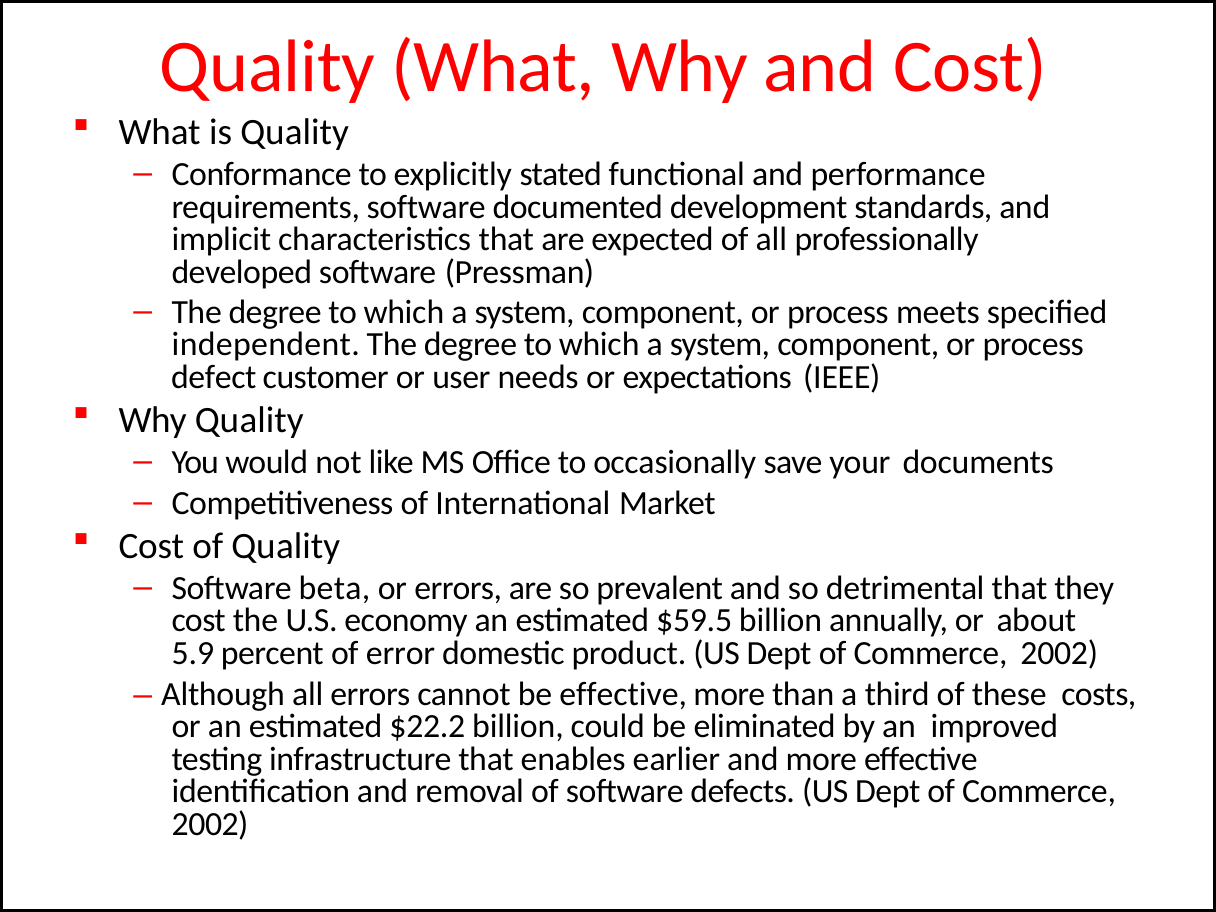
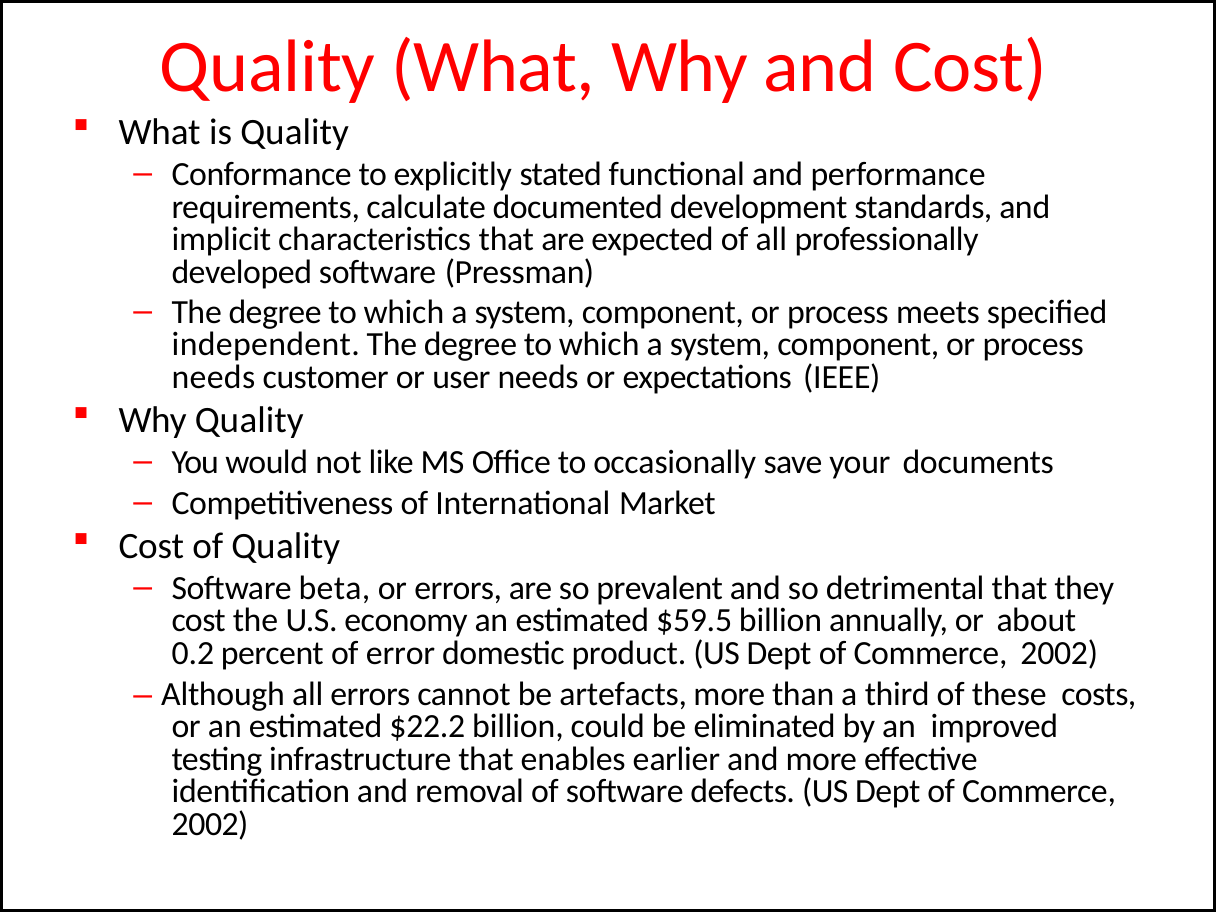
requirements software: software -> calculate (426, 207)
defect: defect -> needs (213, 377)
5.9: 5.9 -> 0.2 (193, 653)
be effective: effective -> artefacts (623, 694)
